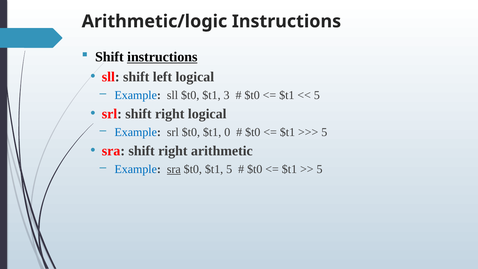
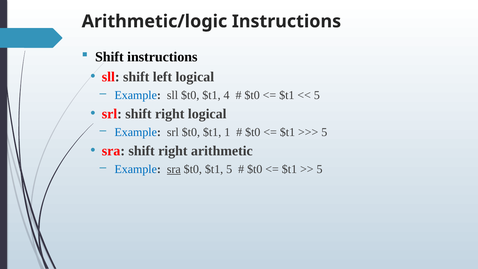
instructions underline: present -> none (162, 57)
3: 3 -> 4 (227, 95)
0: 0 -> 1 (227, 132)
